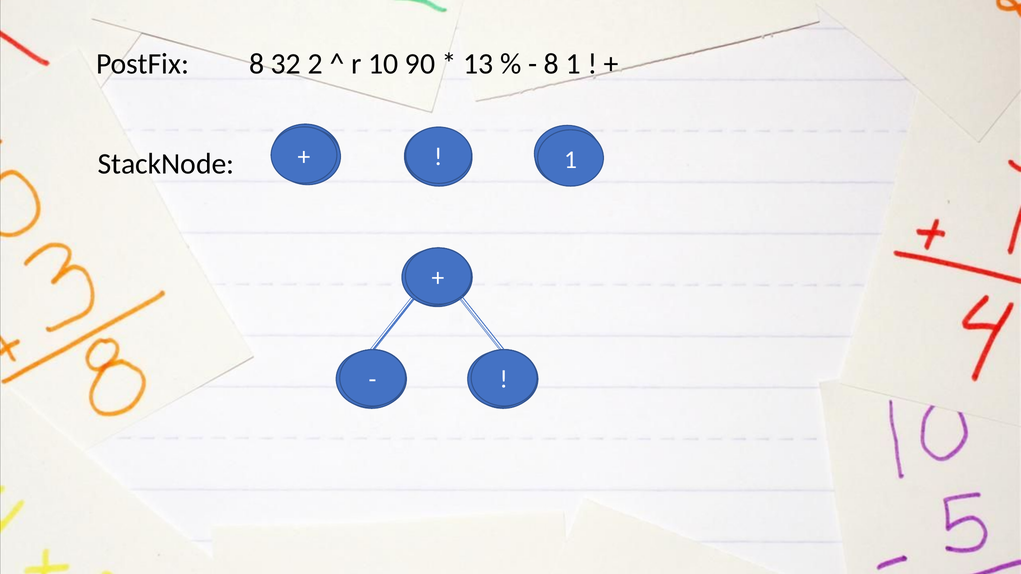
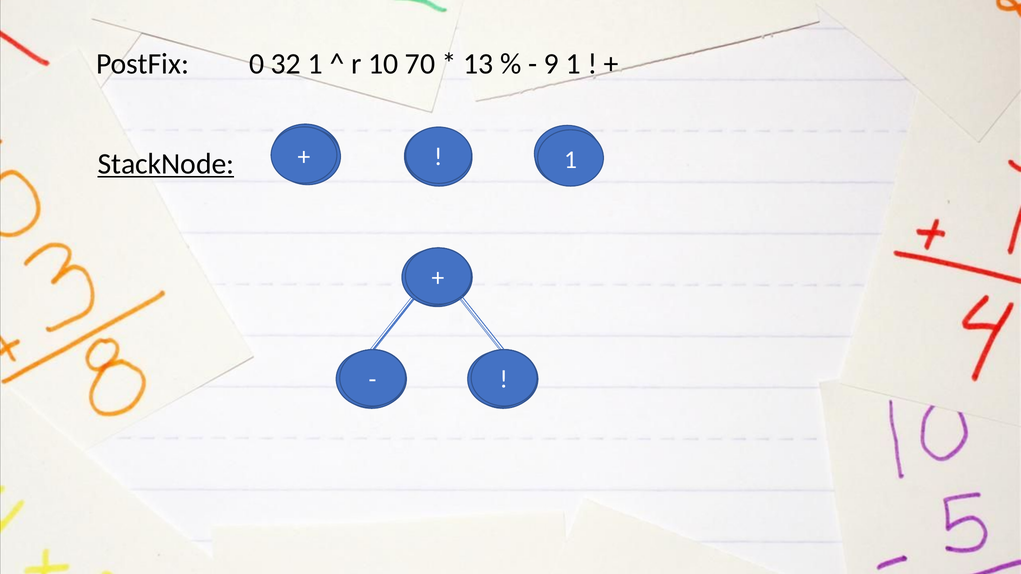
PostFix 8: 8 -> 0 (257, 64)
32 2: 2 -> 1 (315, 64)
90: 90 -> 70 (420, 64)
8: 8 -> 9 (552, 64)
StackNode underline: none -> present (166, 164)
